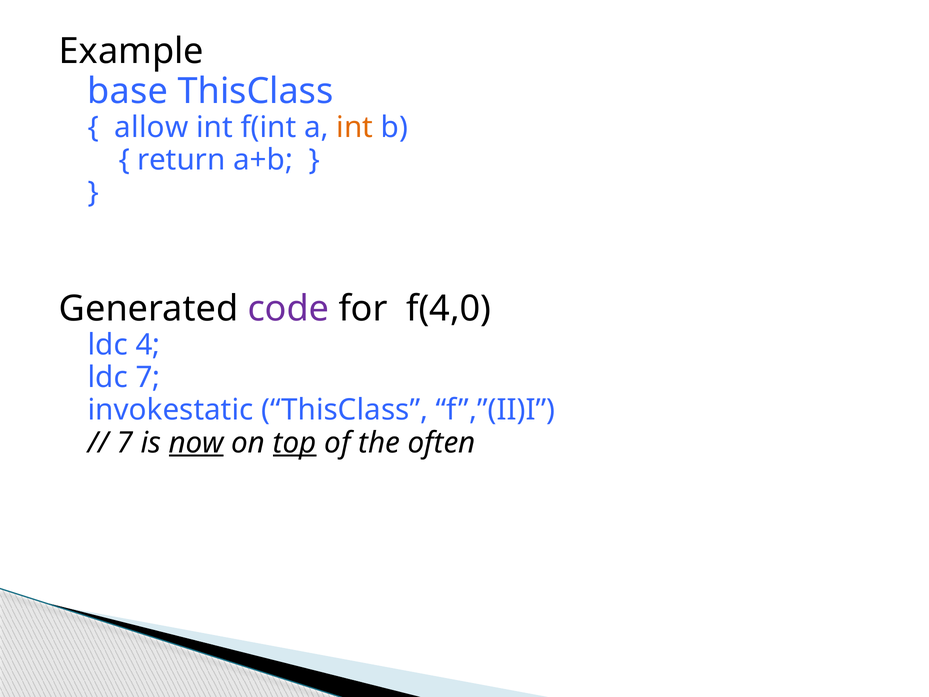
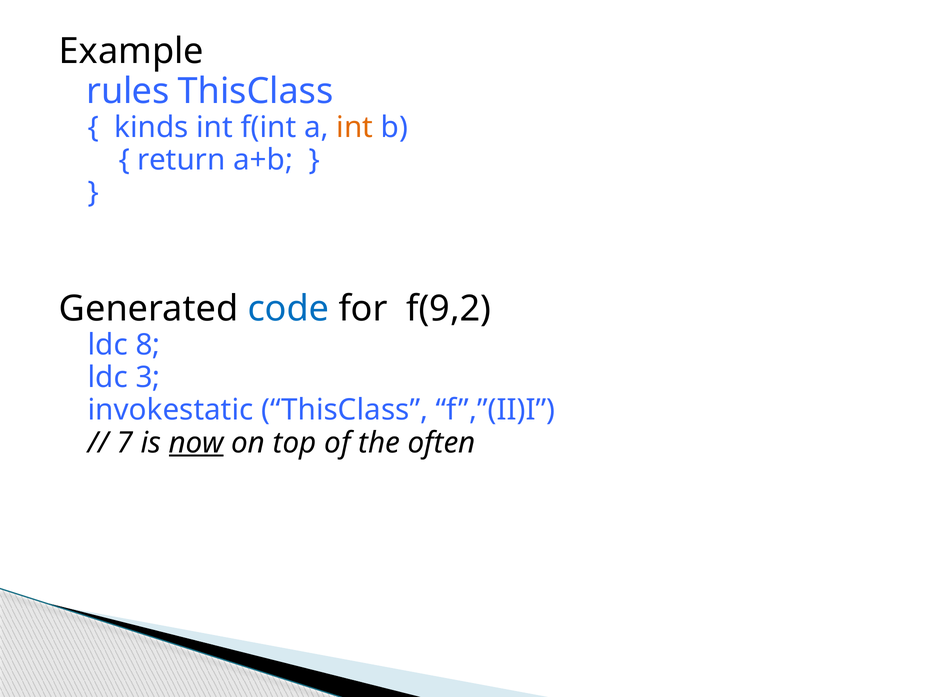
base: base -> rules (128, 91)
allow: allow -> kinds (151, 127)
code colour: purple -> blue (288, 309)
f(4,0: f(4,0 -> f(9,2 (449, 309)
4: 4 -> 8 (148, 345)
ldc 7: 7 -> 3 (148, 377)
top underline: present -> none (295, 443)
